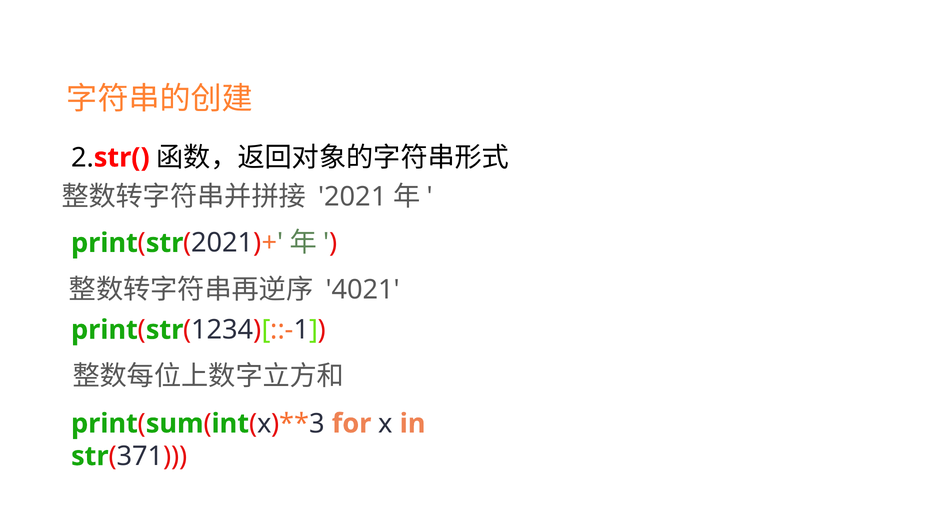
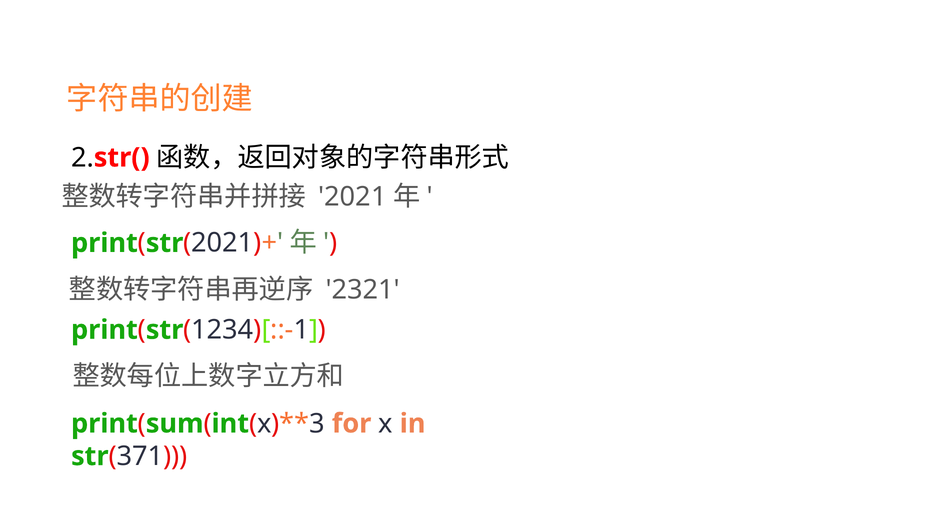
4021: 4021 -> 2321 (363, 290)
